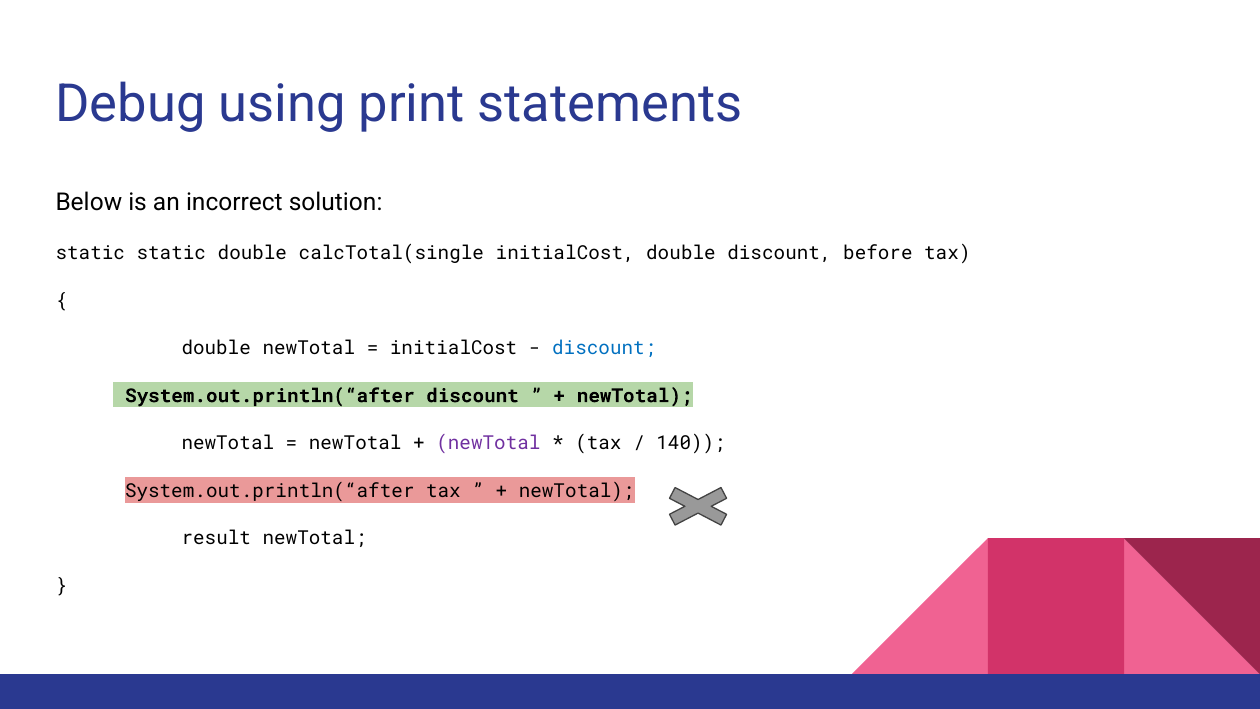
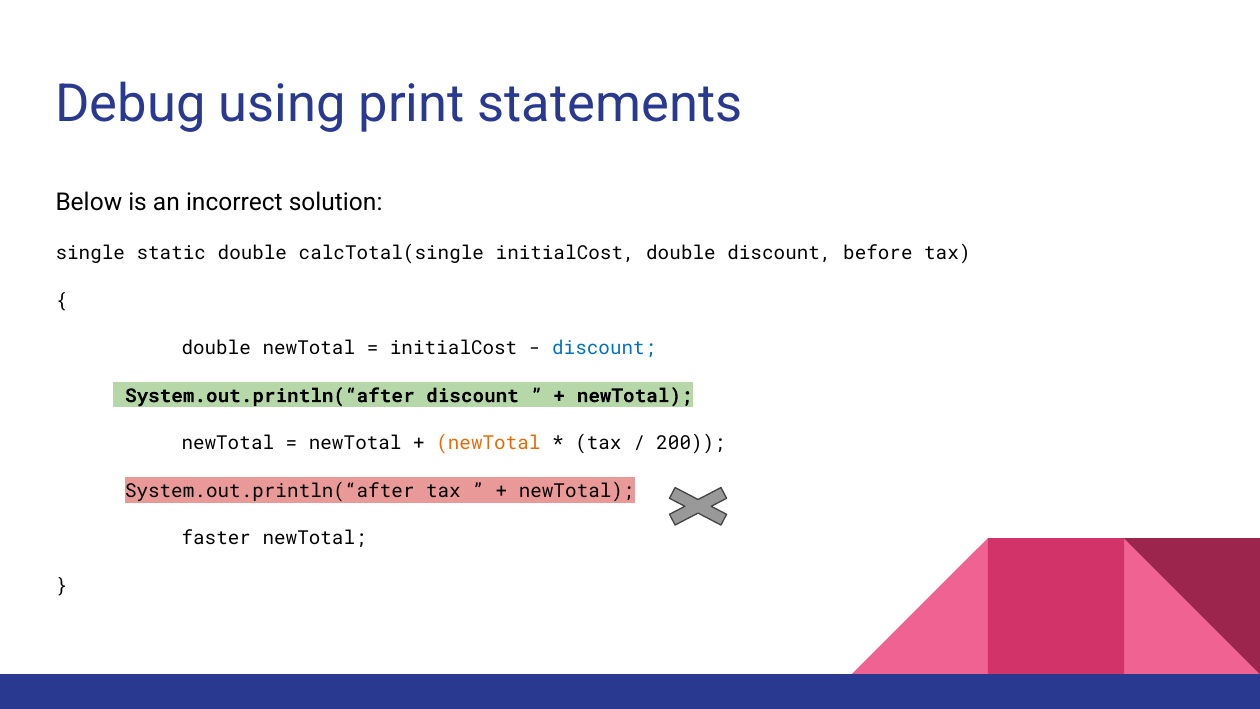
static: static -> single (90, 253)
newTotal colour: purple -> orange (488, 443)
140: 140 -> 200 (691, 443)
result: result -> faster (216, 538)
